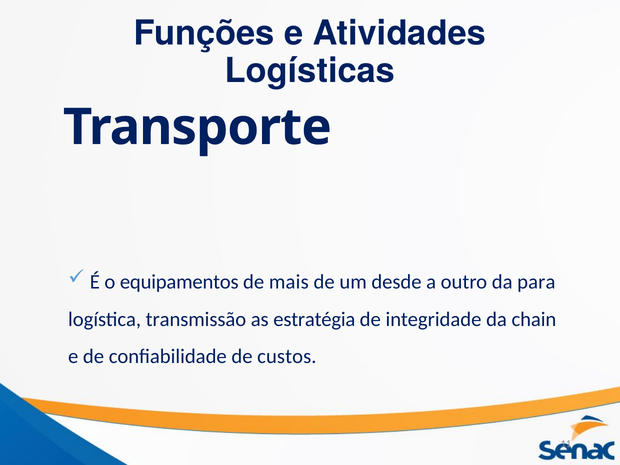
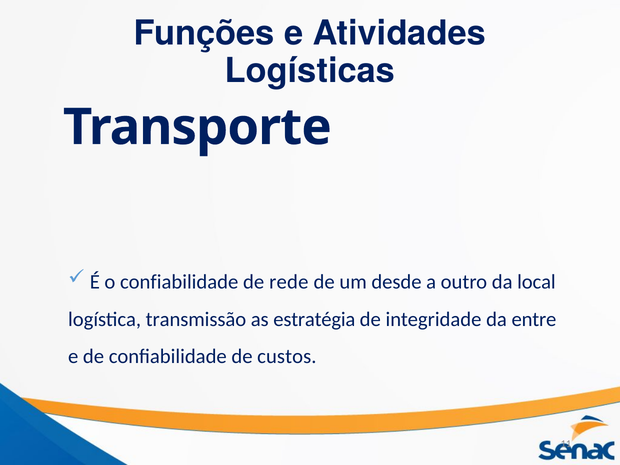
o equipamentos: equipamentos -> confiabilidade (179, 282)
mais: mais -> rede (289, 282)
para: para -> local (536, 282)
chain: chain -> entre (534, 319)
